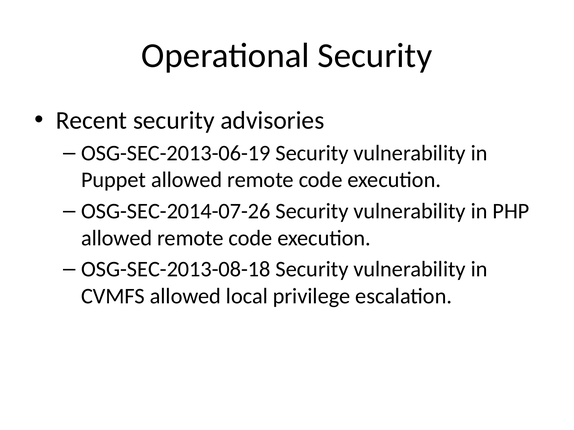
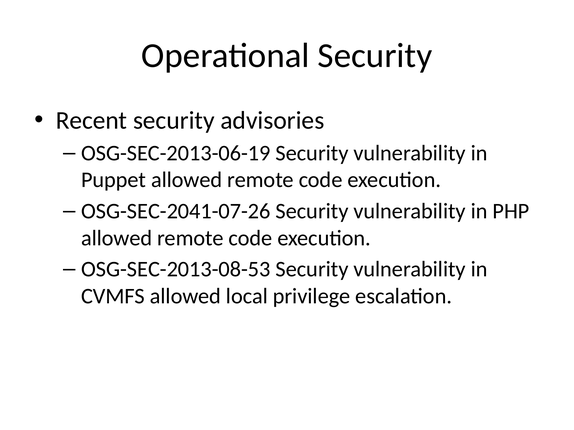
OSG-SEC-2014-07-26: OSG-SEC-2014-07-26 -> OSG-SEC-2041-07-26 (176, 211)
OSG-SEC-2013-08-18: OSG-SEC-2013-08-18 -> OSG-SEC-2013-08-53 (176, 270)
